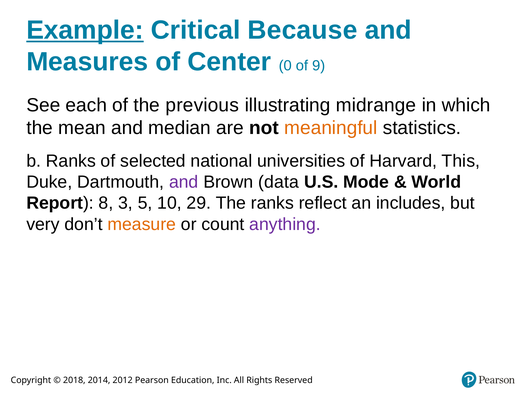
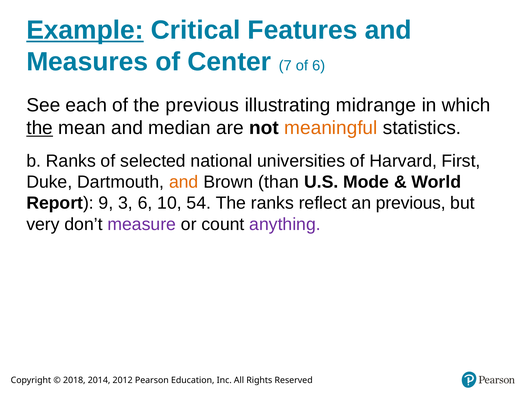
Because: Because -> Features (303, 30)
0: 0 -> 7 (285, 66)
of 9: 9 -> 6 (319, 66)
the underline: none -> present (40, 128)
This: This -> First (461, 161)
and colour: purple -> orange (184, 182)
data: data -> than (278, 182)
8: 8 -> 9 (106, 203)
3 5: 5 -> 6 (145, 203)
29: 29 -> 54 (199, 203)
an includes: includes -> previous (411, 203)
measure colour: orange -> purple (142, 224)
